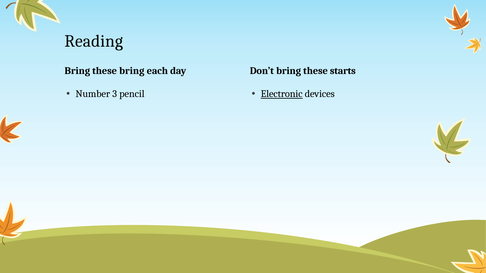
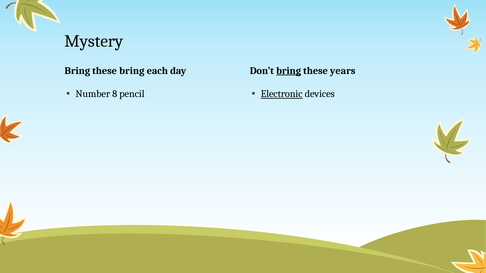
Reading: Reading -> Mystery (94, 41)
bring underline: none -> present (289, 71)
starts: starts -> years (343, 71)
3: 3 -> 8 (115, 94)
